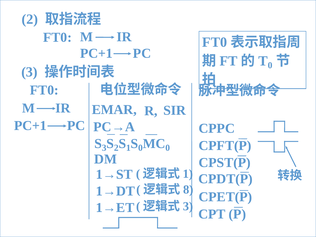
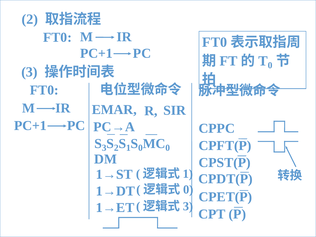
8: 8 -> 0 (188, 190)
